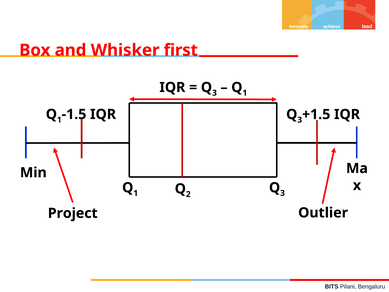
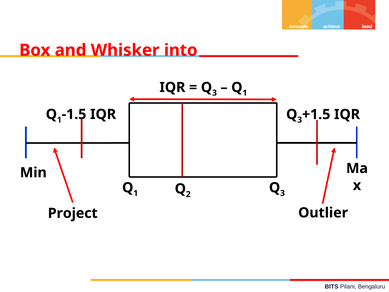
first: first -> into (181, 50)
